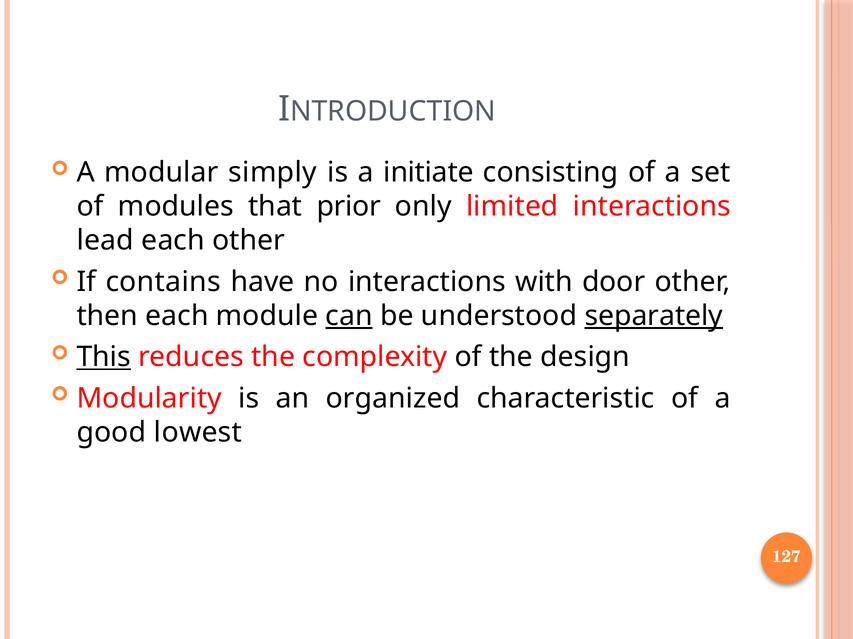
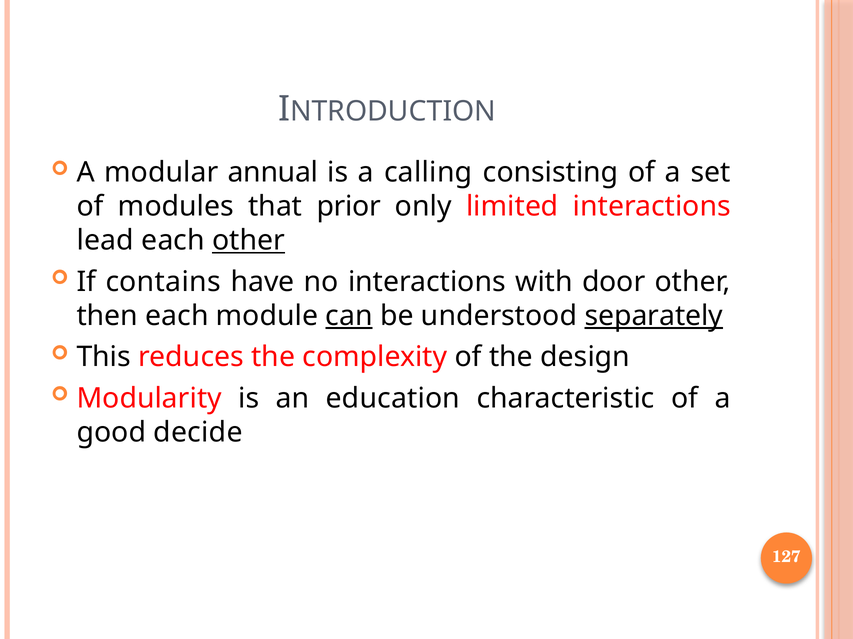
simply: simply -> annual (273, 173)
initiate: initiate -> calling (428, 173)
other underline: none -> present (248, 241)
This underline: present -> none (104, 357)
organized: organized -> education (393, 399)
lowest: lowest -> decide (198, 433)
